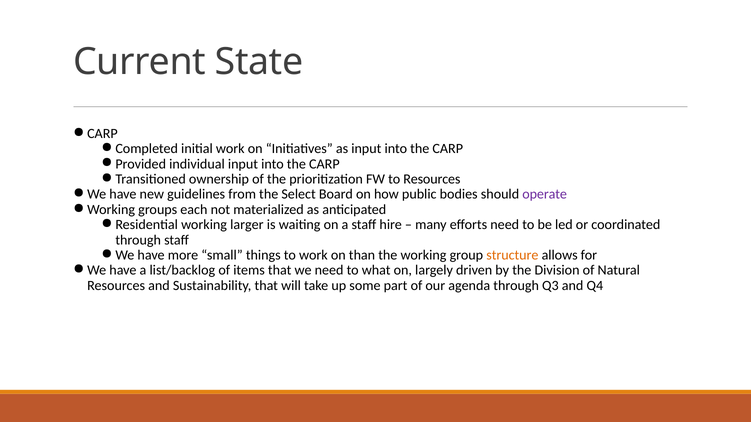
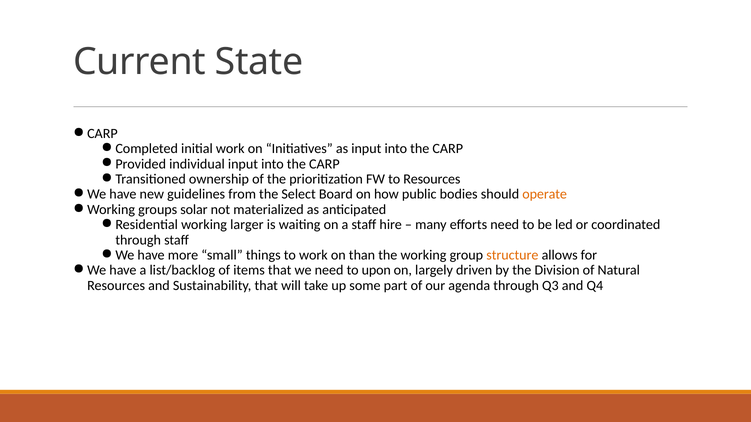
operate colour: purple -> orange (545, 195)
each: each -> solar (194, 210)
what: what -> upon (376, 271)
